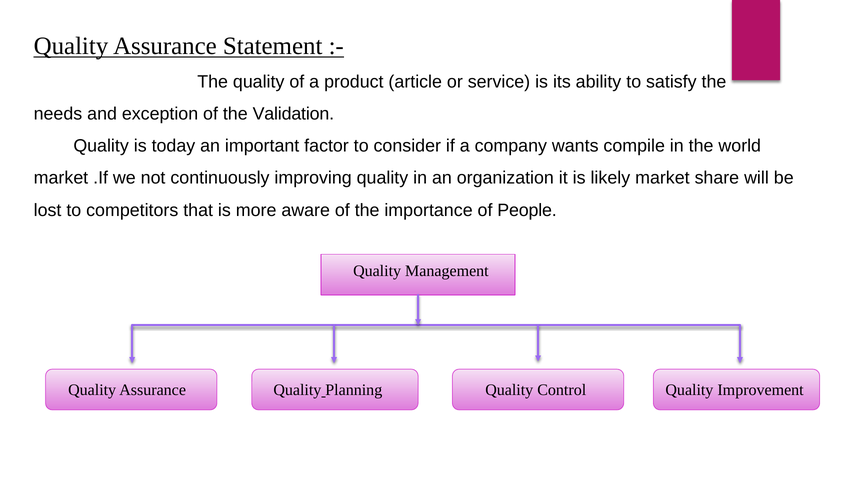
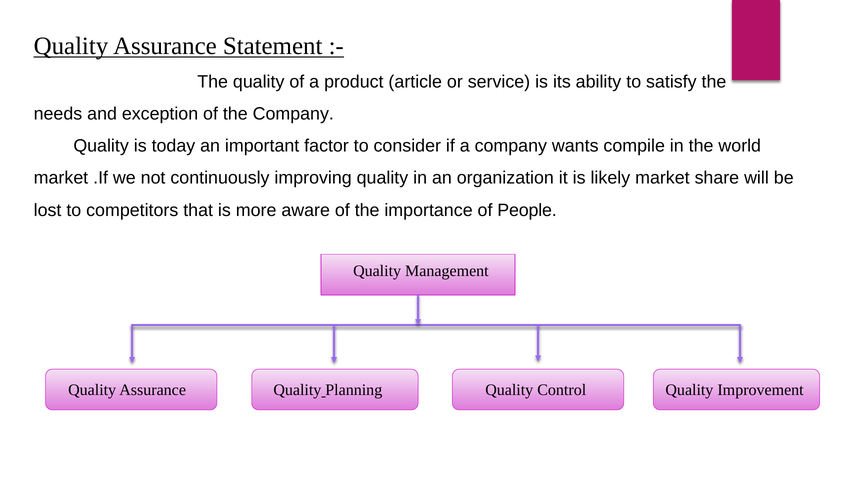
the Validation: Validation -> Company (293, 114)
